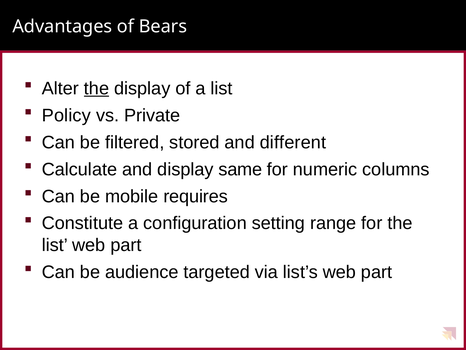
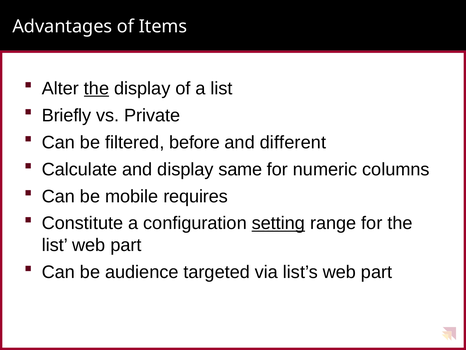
Bears: Bears -> Items (163, 26)
Policy: Policy -> Briefly (67, 115)
stored: stored -> before (195, 142)
setting underline: none -> present (278, 223)
